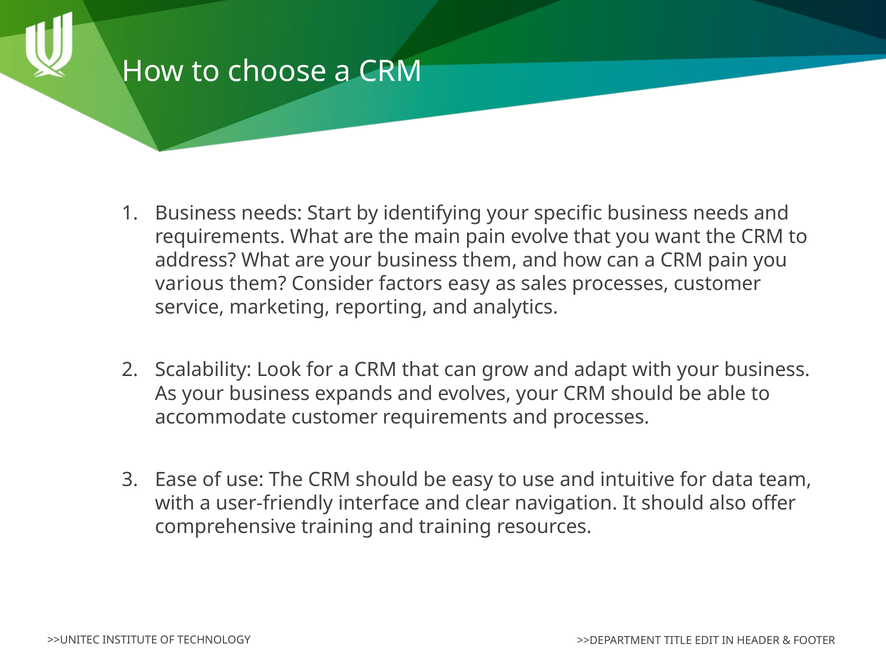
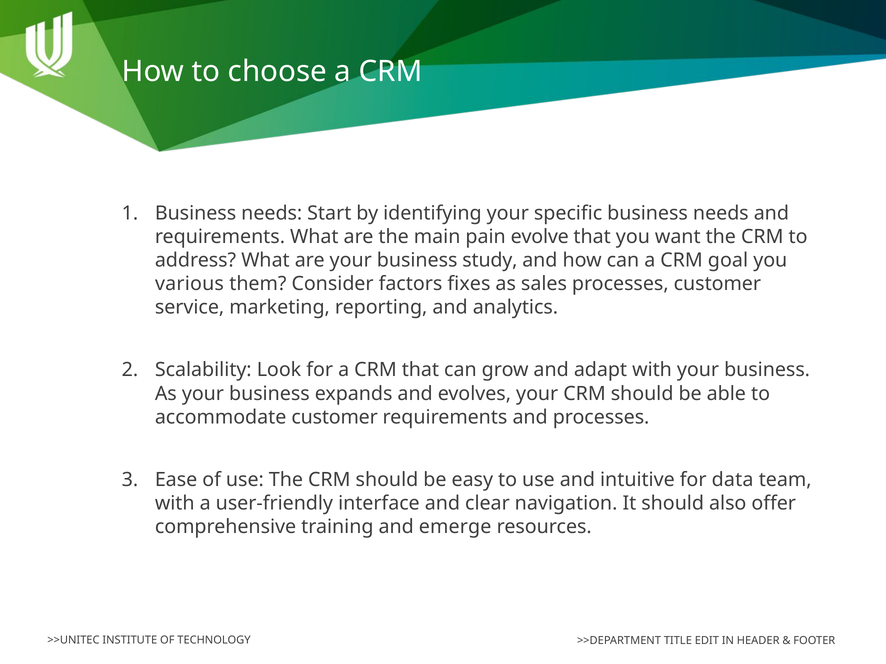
business them: them -> study (490, 260)
CRM pain: pain -> goal (728, 260)
factors easy: easy -> fixes (469, 284)
and training: training -> emerge (455, 527)
